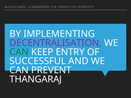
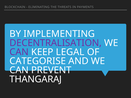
CAN colour: green -> purple (19, 52)
ENTRY: ENTRY -> LEGAL (70, 52)
SUCCESSFUL: SUCCESSFUL -> CATEGORISE (38, 61)
